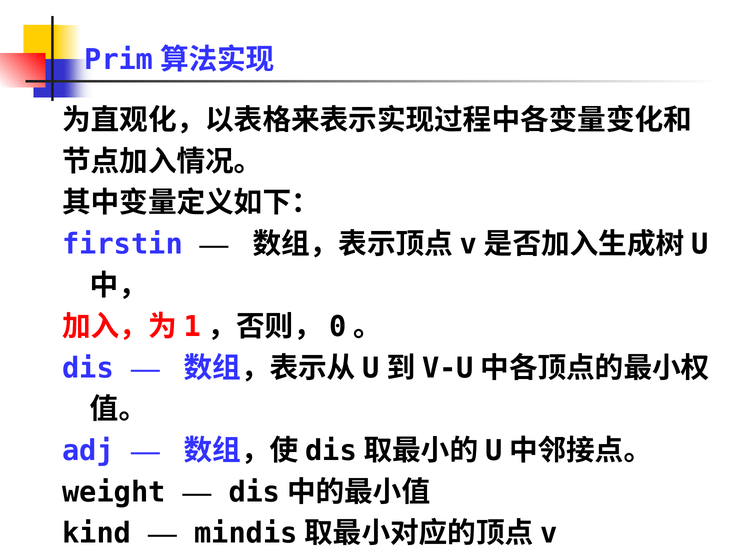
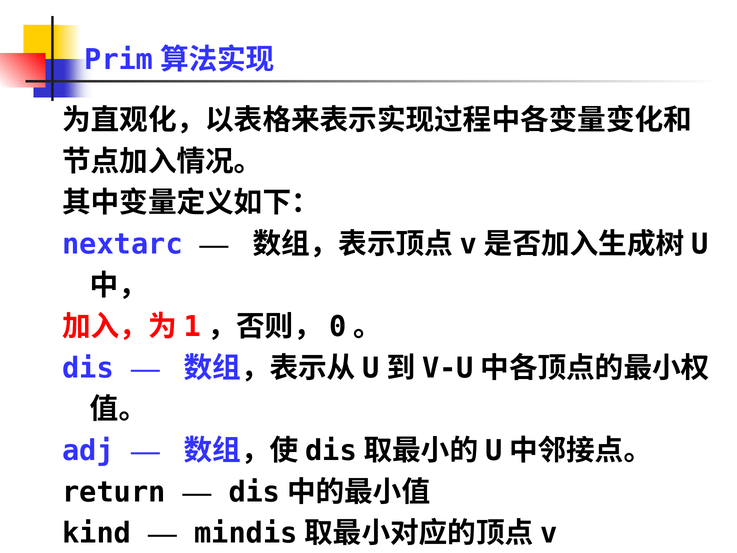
firstin: firstin -> nextarc (123, 244)
weight: weight -> return (114, 492)
